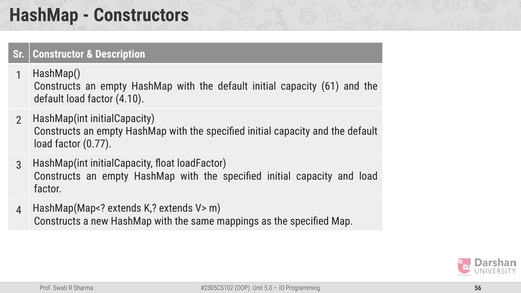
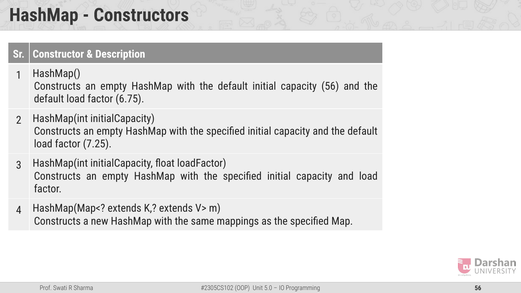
capacity 61: 61 -> 56 (330, 86)
4.10: 4.10 -> 6.75 (130, 99)
0.77: 0.77 -> 7.25 (97, 144)
